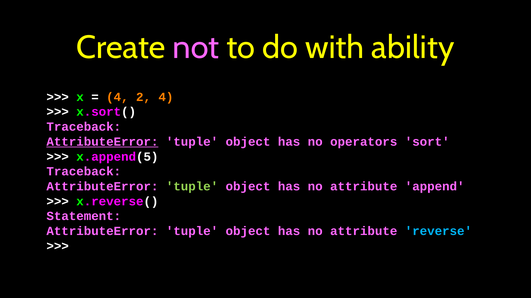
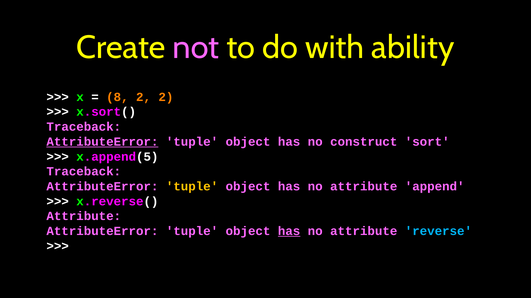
4: 4 -> 8 (117, 97)
2 4: 4 -> 2 (166, 97)
operators: operators -> construct (364, 142)
tuple colour: light green -> yellow (192, 187)
Statement: Statement -> Attribute (84, 217)
has underline: none -> present (289, 232)
